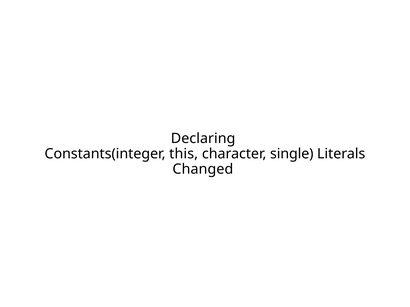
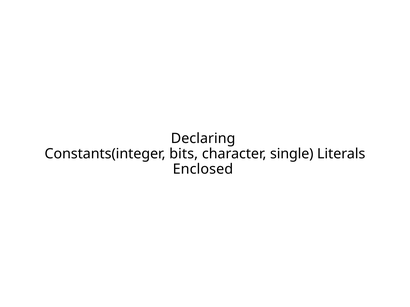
this: this -> bits (184, 154)
Changed: Changed -> Enclosed (203, 169)
